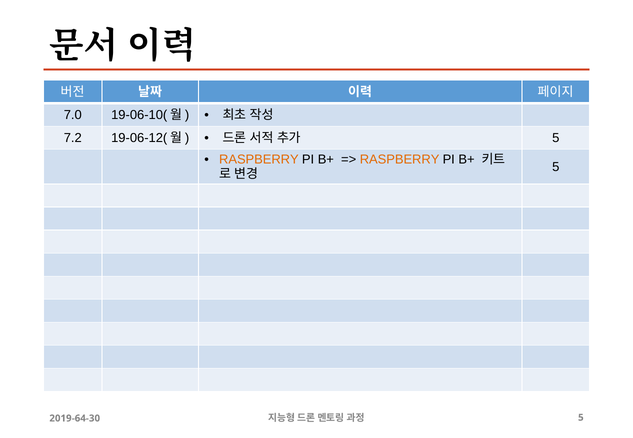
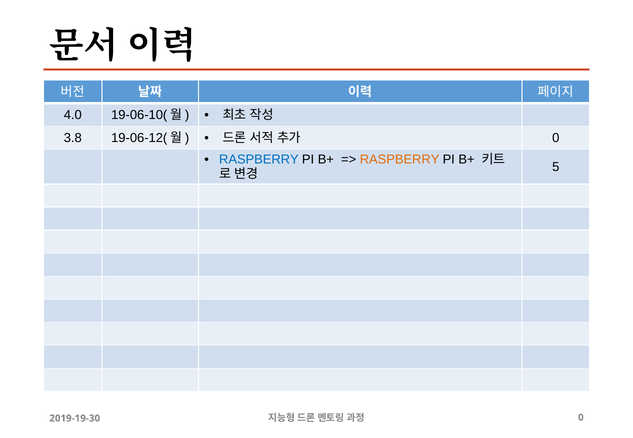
7.0: 7.0 -> 4.0 (73, 115)
7.2: 7.2 -> 3.8 (73, 138)
5: 5 -> 0 (556, 138)
RASPBERRY colour: orange -> blue (259, 160)
2019-64-30: 2019-64-30 -> 2019-19-30 (75, 418)
5: 5 -> 0 (581, 418)
